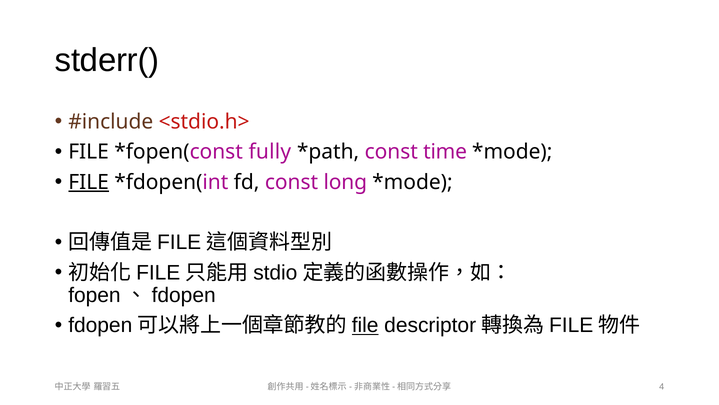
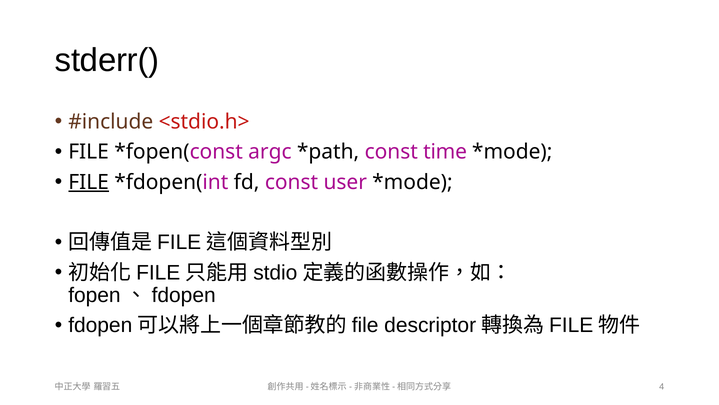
fully: fully -> argc (270, 152)
long: long -> user (345, 182)
file underline: present -> none (365, 325)
